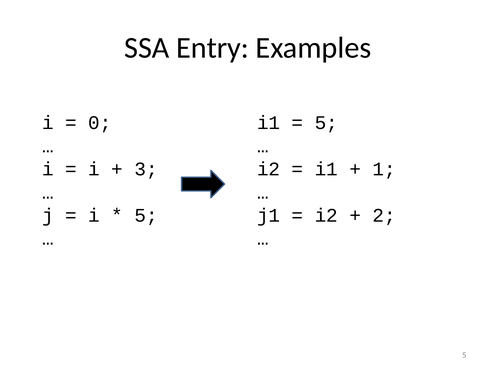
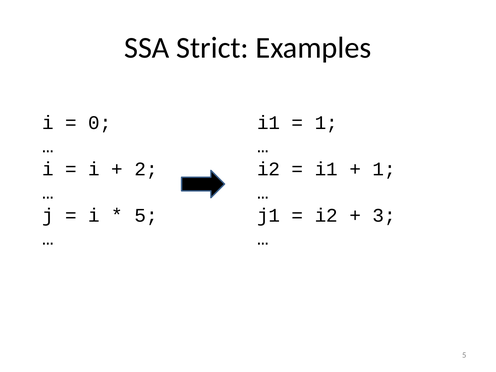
Entry: Entry -> Strict (213, 48)
5: 5 -> 1 (326, 123)
3: 3 -> 2 (146, 169)
2: 2 -> 3 (384, 215)
